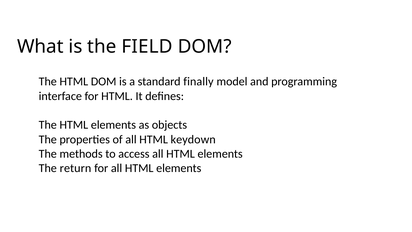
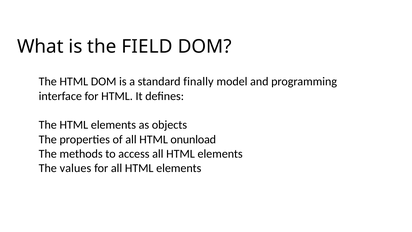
keydown: keydown -> onunload (193, 139)
return: return -> values (76, 168)
